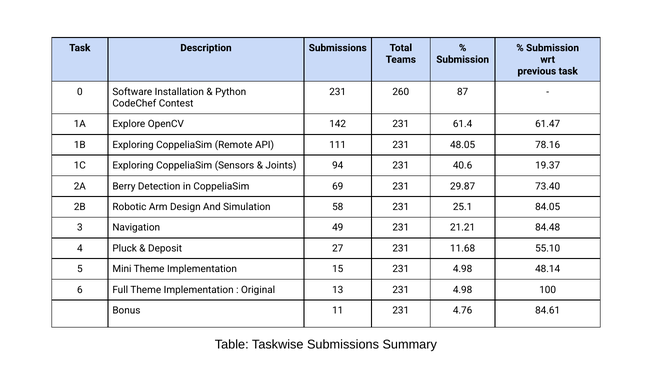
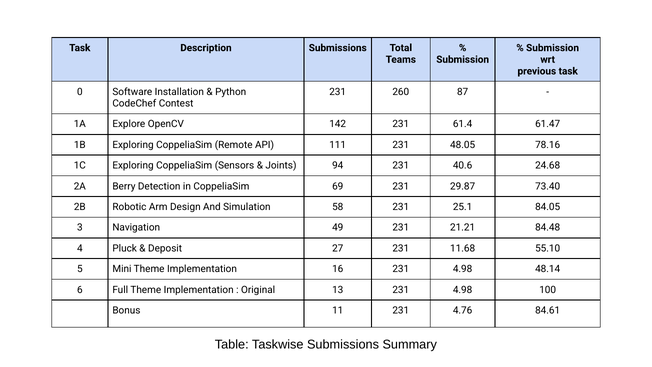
19.37: 19.37 -> 24.68 (548, 165)
15: 15 -> 16 (338, 269)
